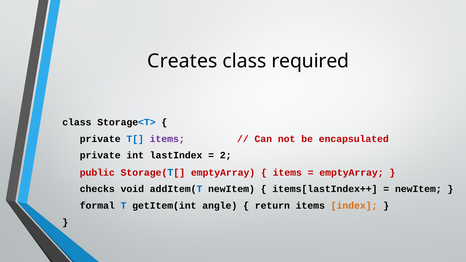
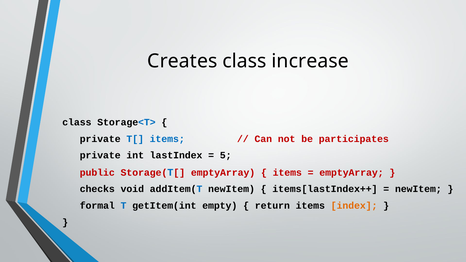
required: required -> increase (310, 61)
items colour: purple -> blue (167, 139)
encapsulated: encapsulated -> participates (354, 139)
2: 2 -> 5 (226, 155)
angle: angle -> empty (220, 206)
